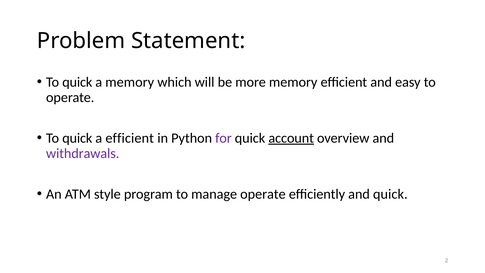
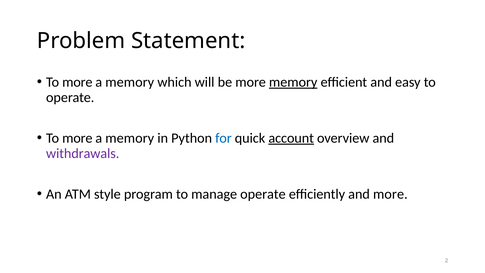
quick: quick -> more (77, 82)
memory underline: none -> present (293, 82)
quick: quick -> more (77, 138)
efficient: efficient -> memory (130, 138)
for colour: purple -> blue (223, 138)
and quick: quick -> more (390, 194)
